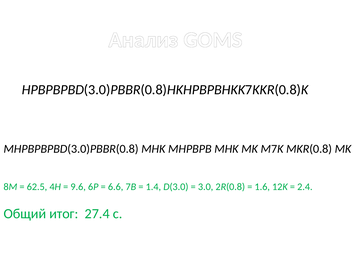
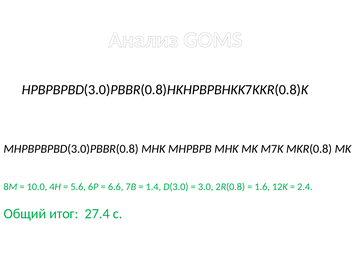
62.5: 62.5 -> 10.0 (37, 187)
9.6: 9.6 -> 5.6 (78, 187)
